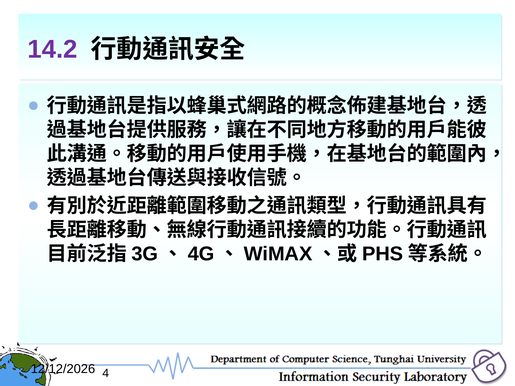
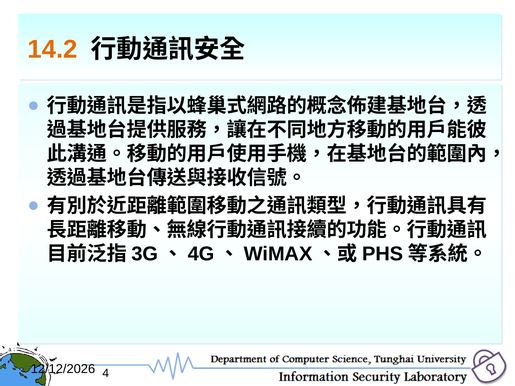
14.2 colour: purple -> orange (52, 49)
